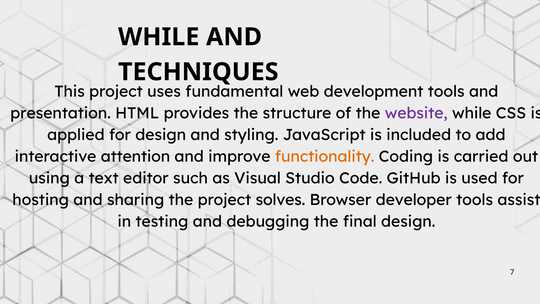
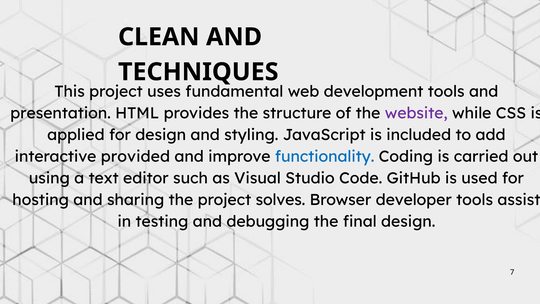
WHILE: WHILE -> CLEAN (159, 37)
attention: attention -> provided (135, 156)
functionality colour: orange -> blue (325, 156)
